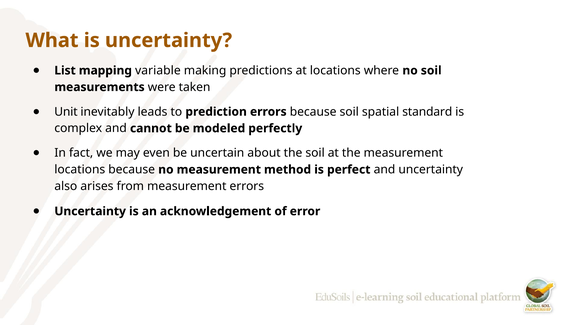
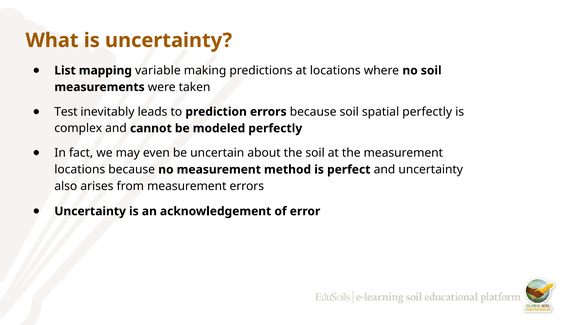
Unit: Unit -> Test (66, 112)
spatial standard: standard -> perfectly (427, 112)
